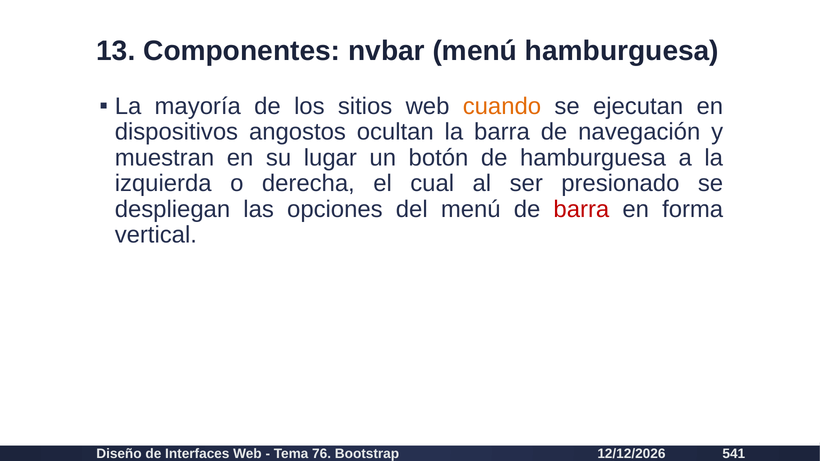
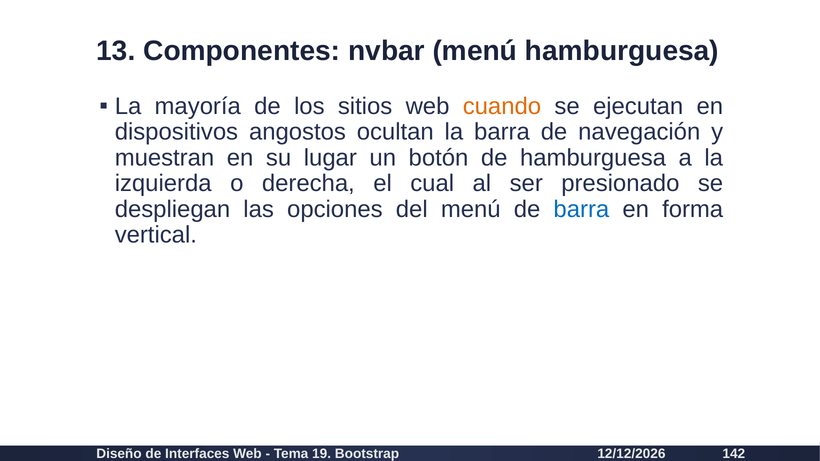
barra colour: red -> blue (581, 209)
76: 76 -> 19 (322, 454)
541: 541 -> 142 (734, 454)
